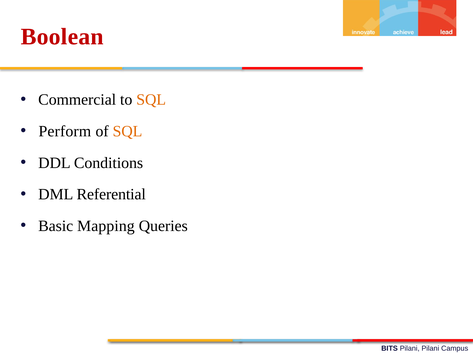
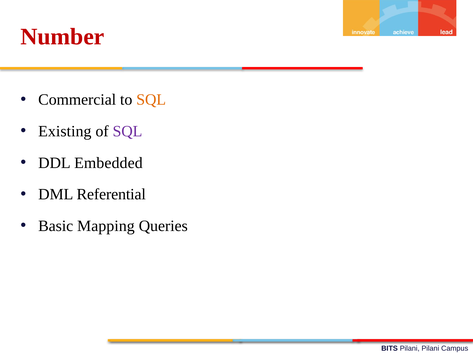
Boolean: Boolean -> Number (62, 37)
Perform: Perform -> Existing (65, 131)
SQL colour: orange -> purple (127, 131)
Conditions: Conditions -> Embedded (108, 163)
